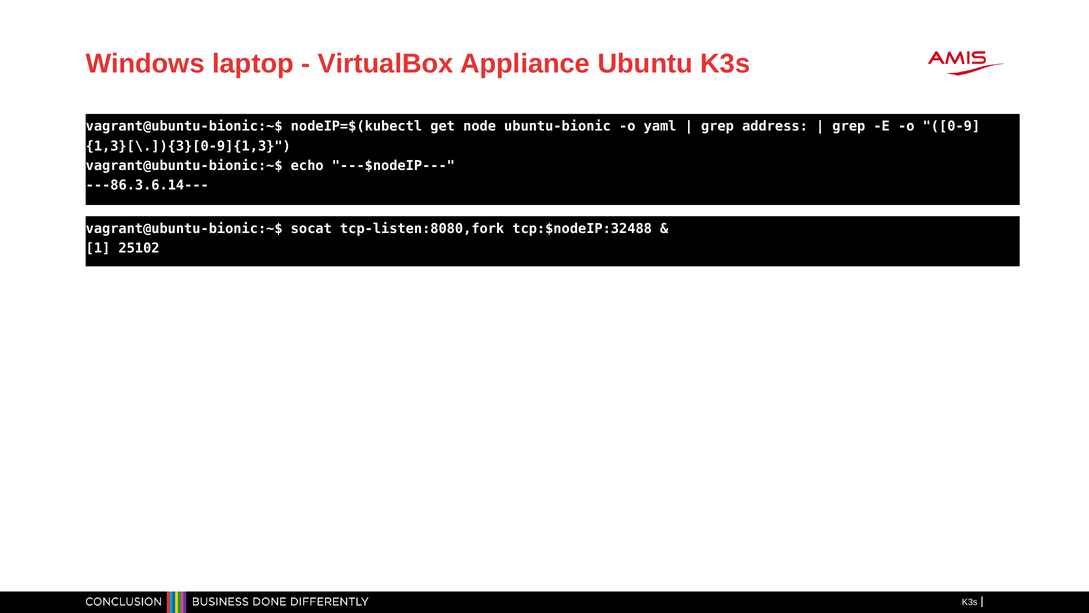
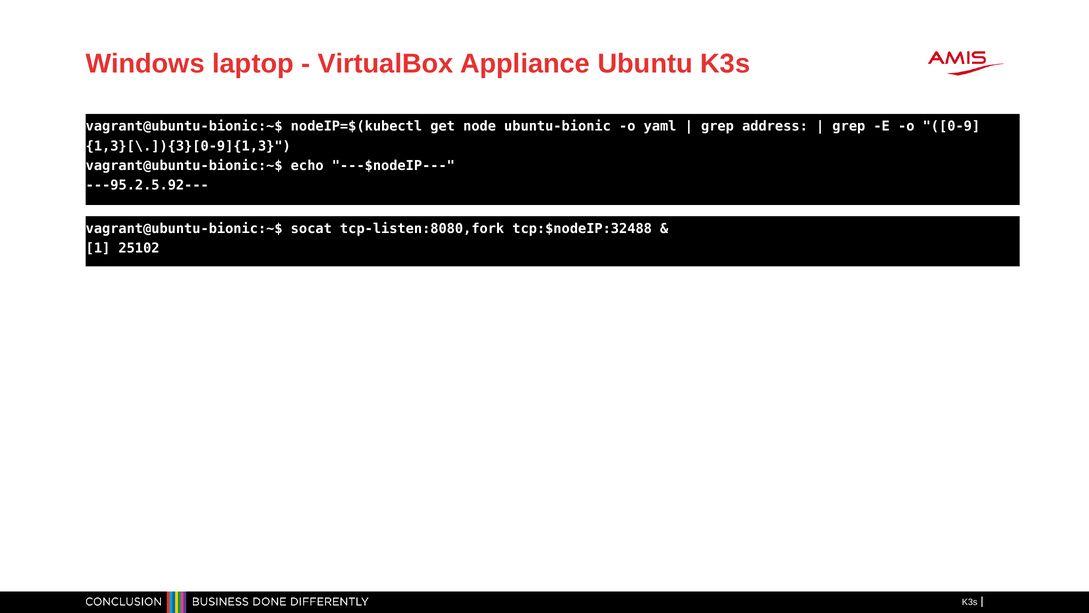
---86.3.6.14---: ---86.3.6.14--- -> ---95.2.5.92--- (147, 185)
